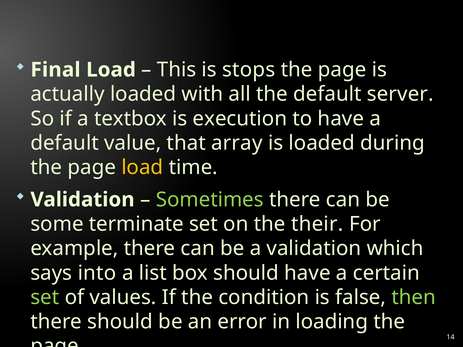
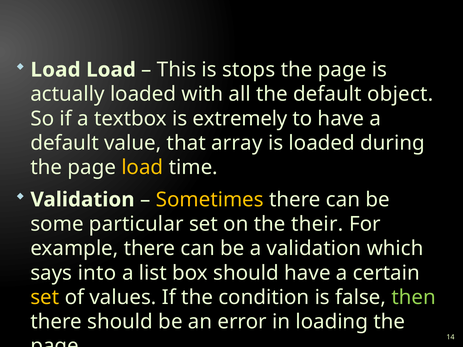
Final: Final -> Load (56, 70)
server: server -> object (400, 94)
execution: execution -> extremely (240, 119)
Sometimes colour: light green -> yellow (210, 200)
terminate: terminate -> particular (136, 224)
set colour: light green -> yellow (45, 298)
